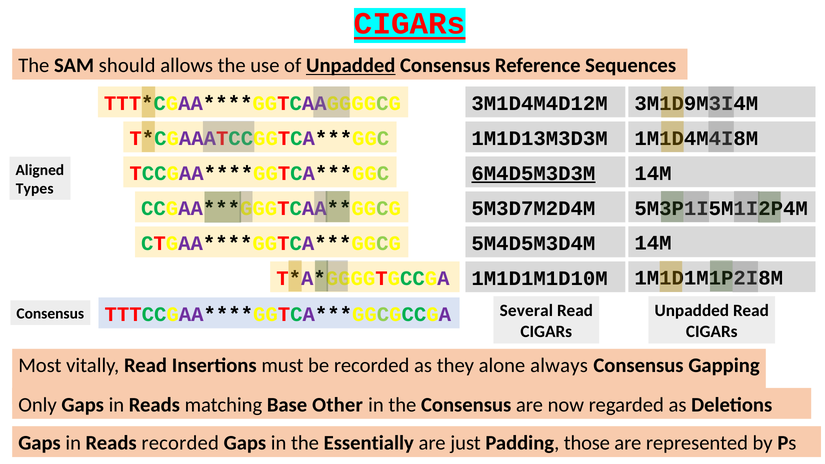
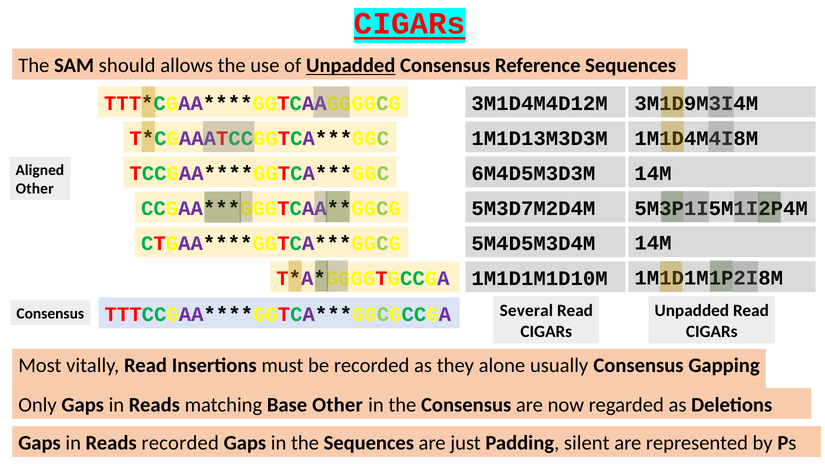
6M4D5M3D3M underline: present -> none (533, 173)
Types: Types -> Other (35, 189)
always: always -> usually (559, 366)
the Essentially: Essentially -> Sequences (369, 443)
those: those -> silent (587, 443)
